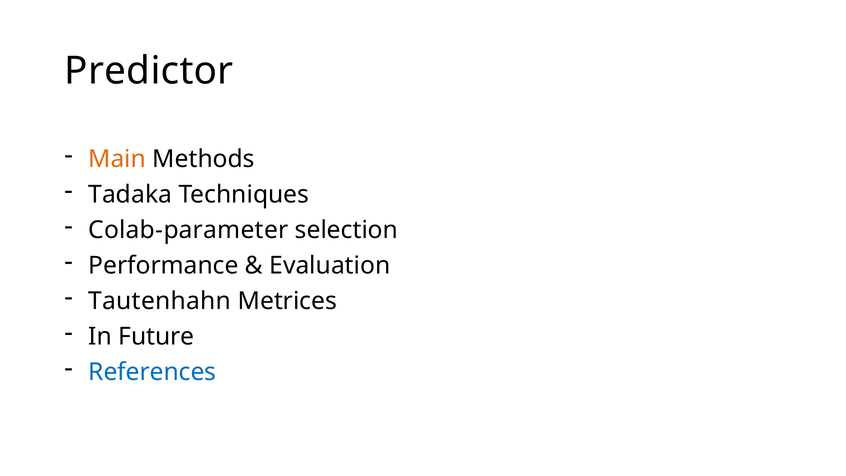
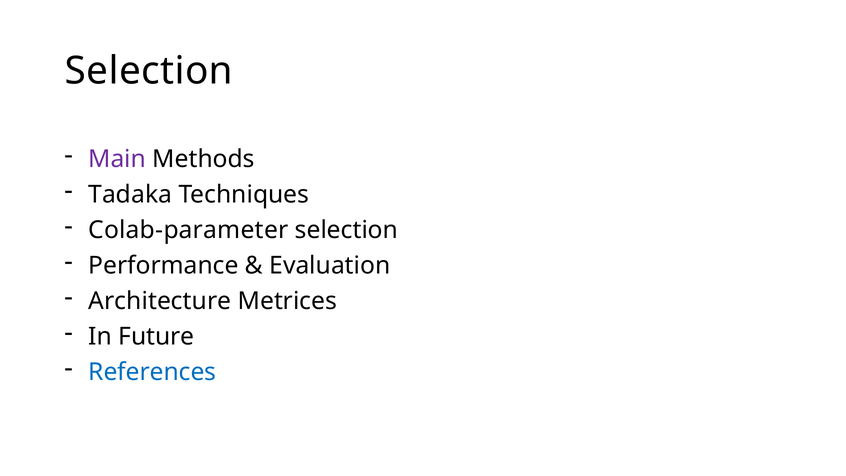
Predictor: Predictor -> Selection (149, 71)
Main colour: orange -> purple (117, 159)
Tautenhahn: Tautenhahn -> Architecture (160, 301)
